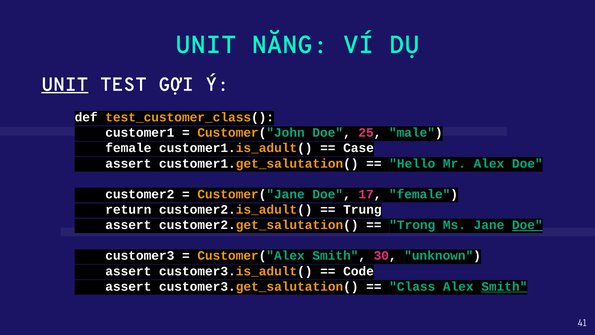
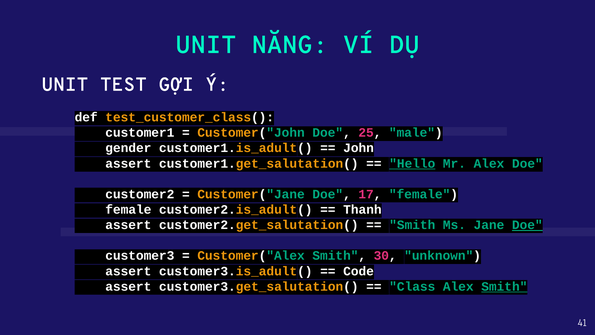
UNIT underline: present -> none (65, 84)
female: female -> gender (128, 148)
Case: Case -> John (359, 148)
Hello underline: none -> present (412, 163)
return: return -> female (128, 209)
Trung: Trung -> Thanh (362, 209)
Trong: Trong -> Smith (412, 225)
